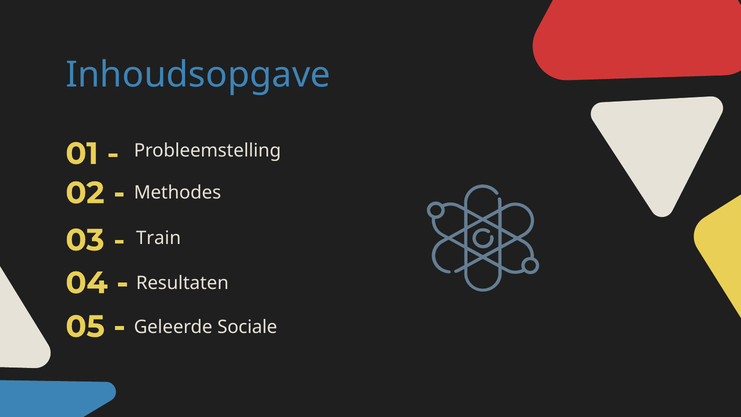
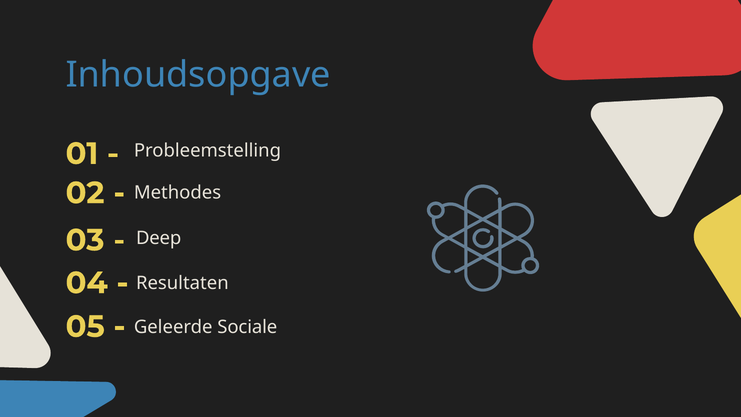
Train: Train -> Deep (159, 238)
